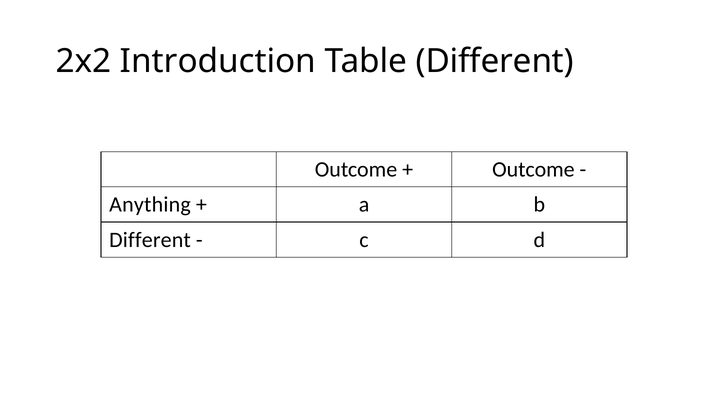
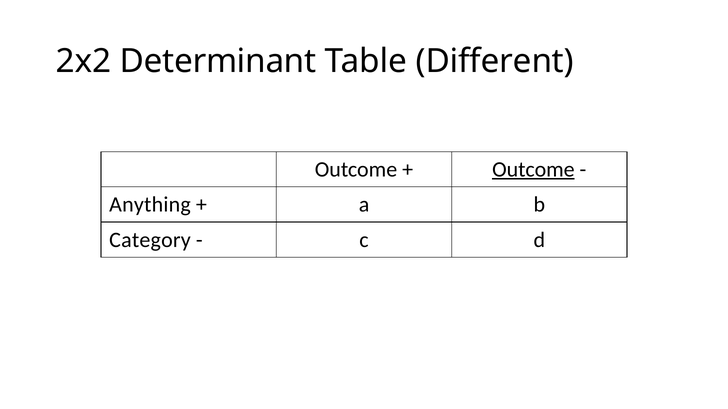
Introduction: Introduction -> Determinant (218, 61)
Outcome underline: none -> present (533, 170)
Different: Different -> Category (150, 240)
